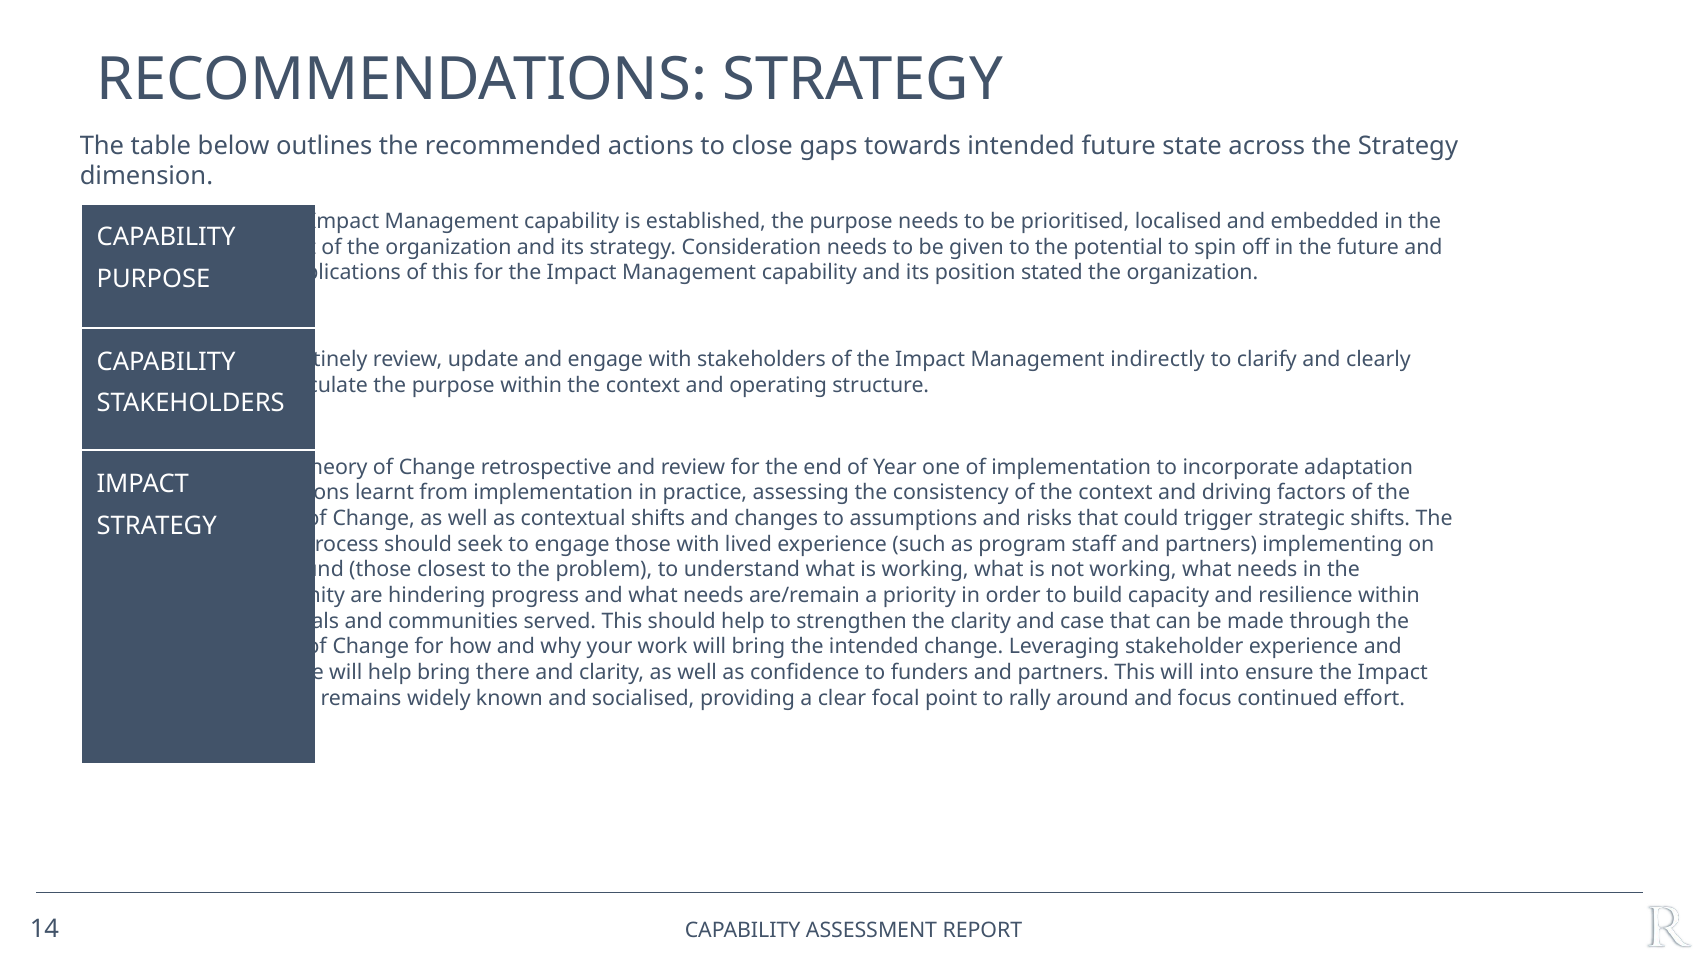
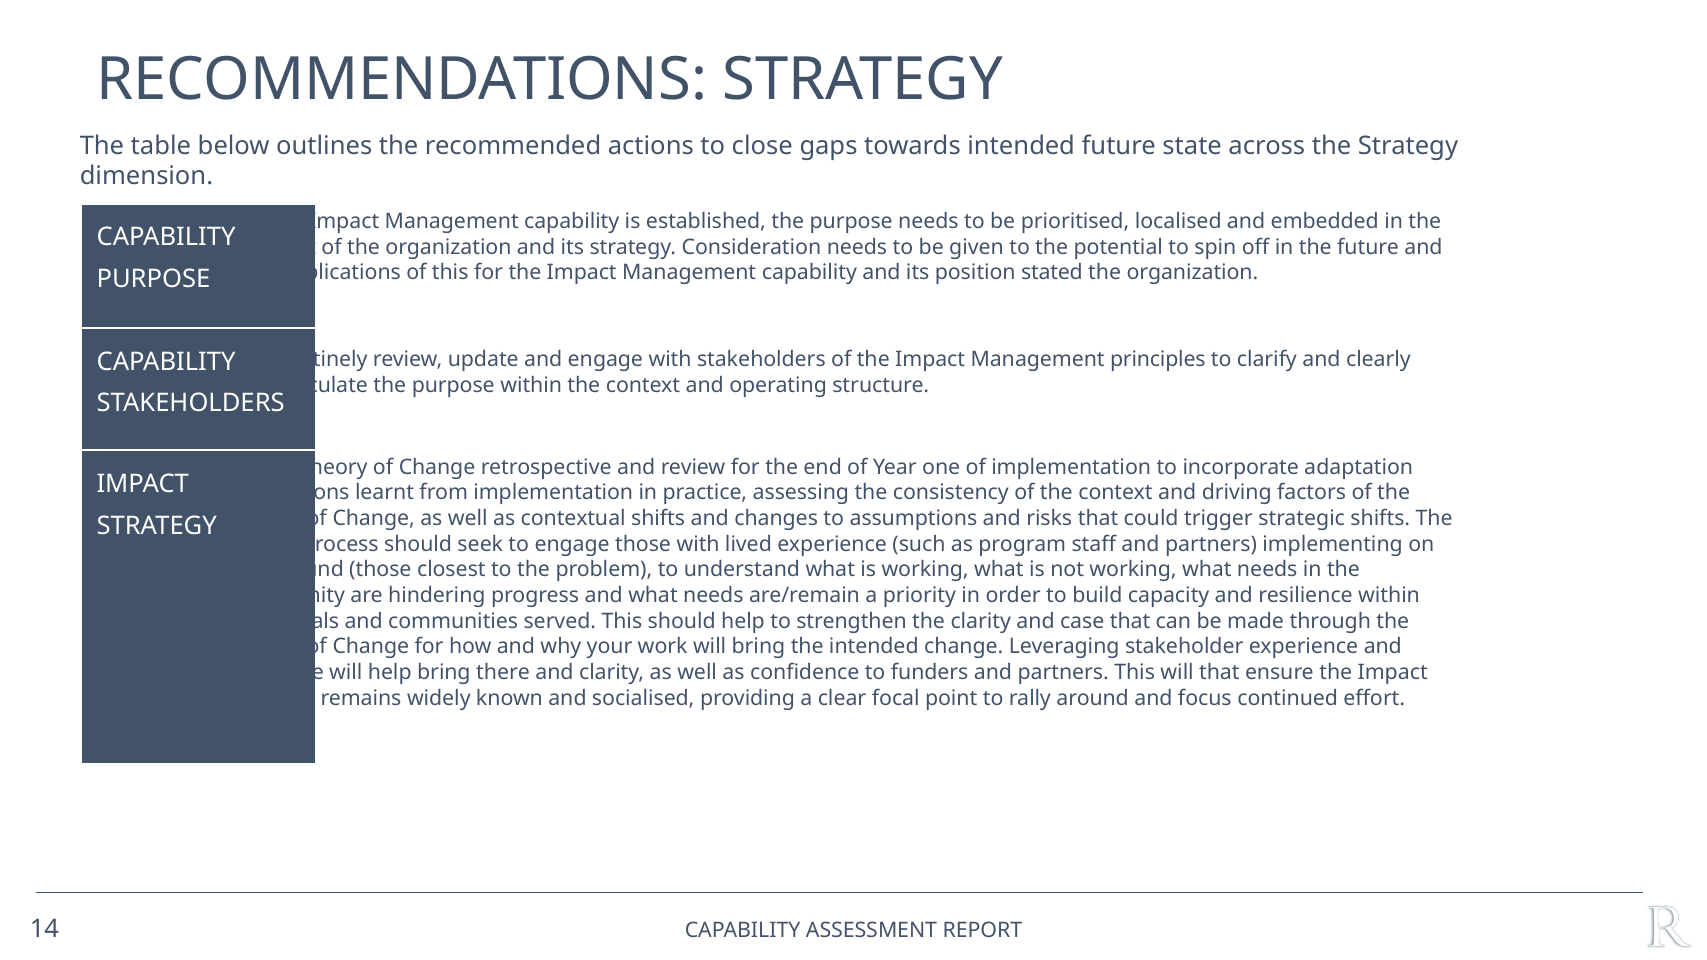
indirectly: indirectly -> principles (1158, 360)
will into: into -> that (1219, 672)
